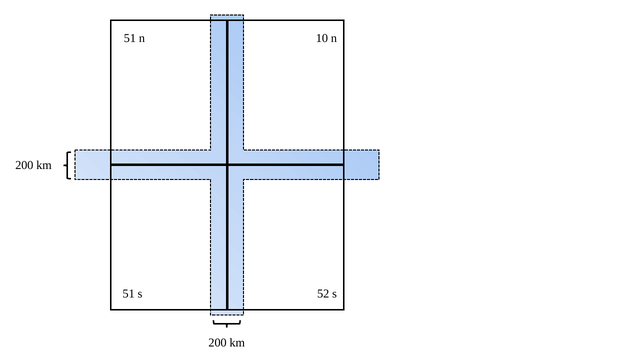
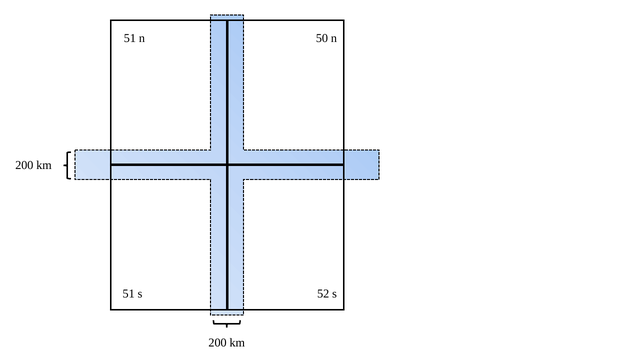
10: 10 -> 50 (322, 38)
